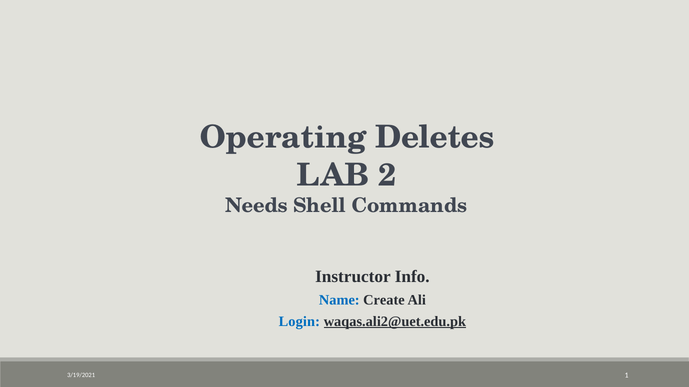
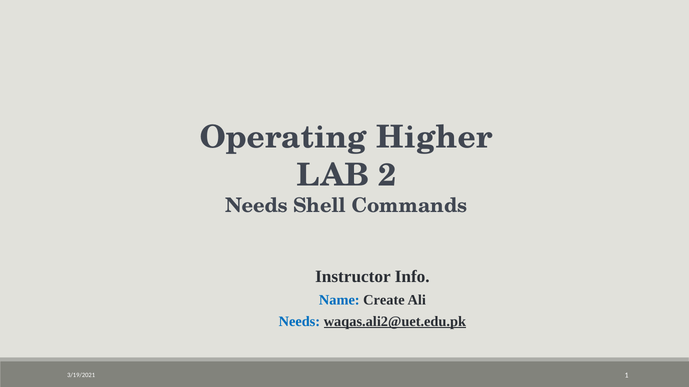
Deletes: Deletes -> Higher (434, 138)
Login: Login -> Needs (299, 322)
